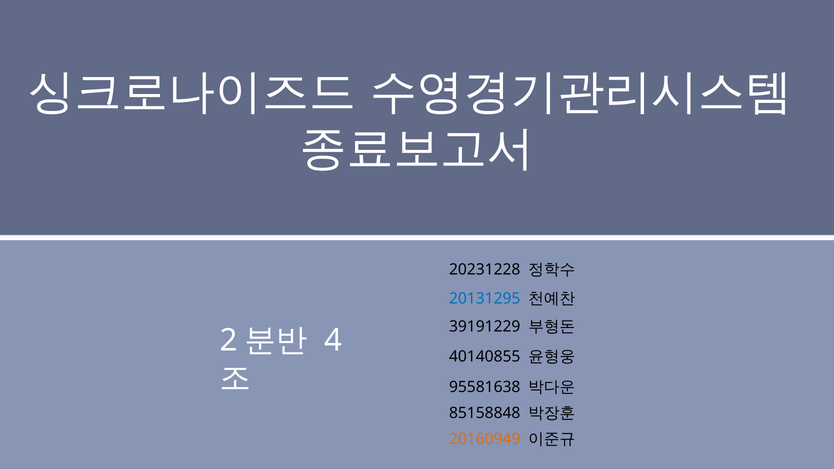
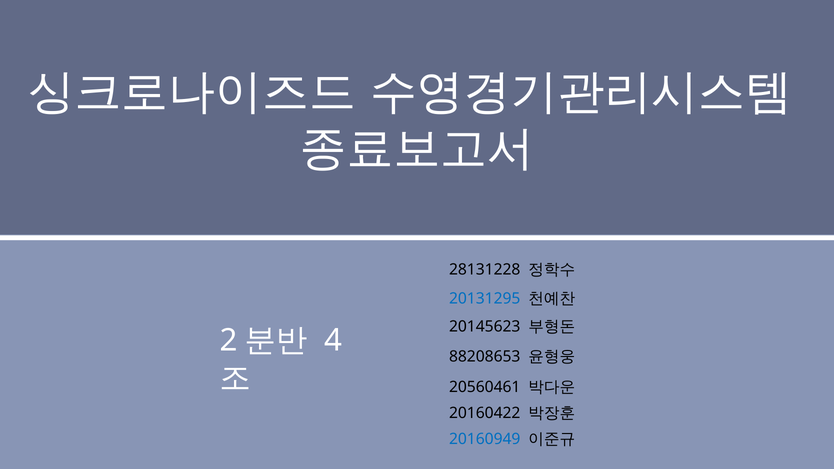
20231228: 20231228 -> 28131228 (485, 269)
39191229: 39191229 -> 20145623 (485, 326)
40140855: 40140855 -> 88208653 (485, 357)
95581638: 95581638 -> 20560461 (485, 387)
85158848: 85158848 -> 20160422 (485, 413)
20160949 colour: orange -> blue (485, 439)
